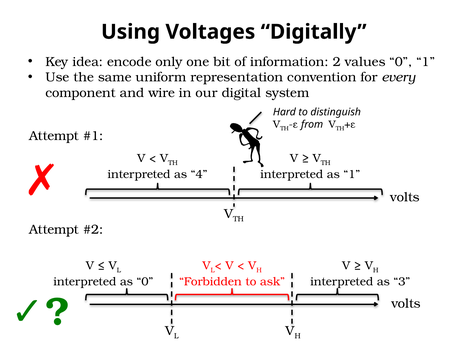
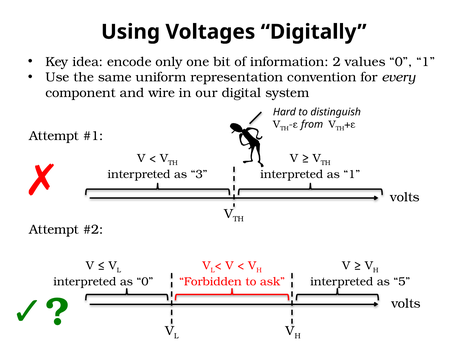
4: 4 -> 3 (199, 174)
3: 3 -> 5 (402, 282)
